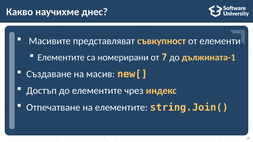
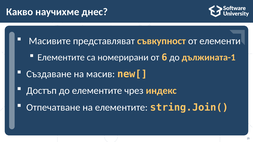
7: 7 -> 6 (164, 58)
